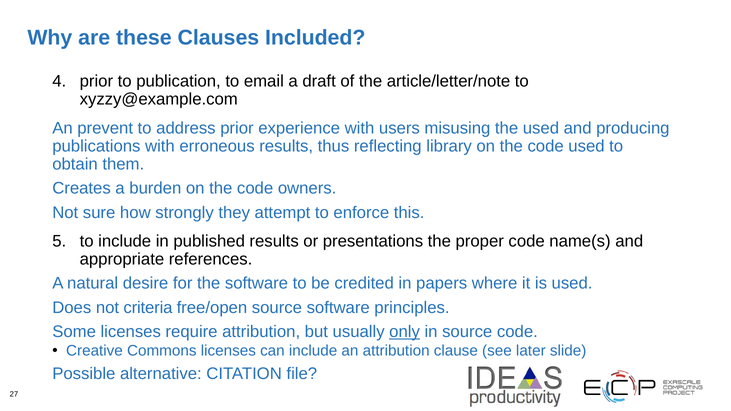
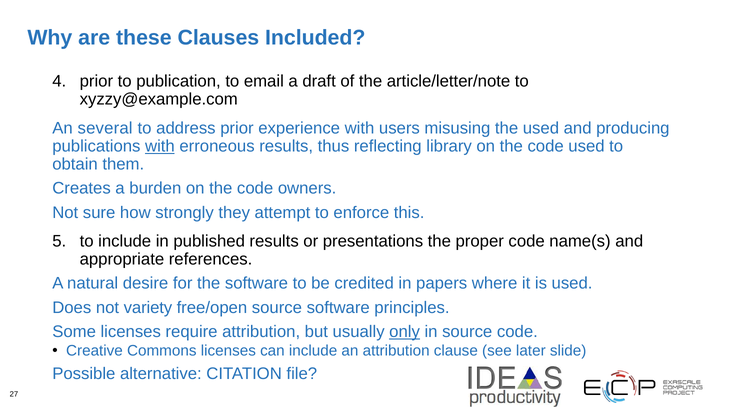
prevent: prevent -> several (105, 128)
with underline: none -> present (160, 146)
criteria: criteria -> variety (148, 308)
